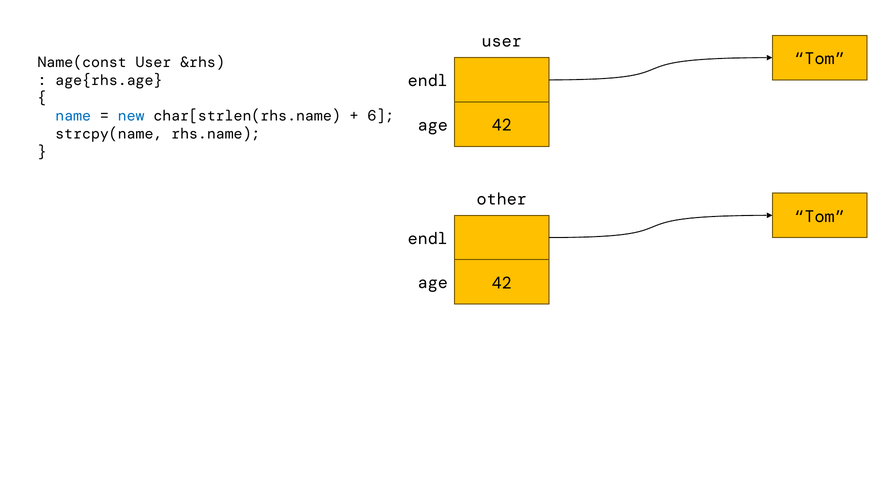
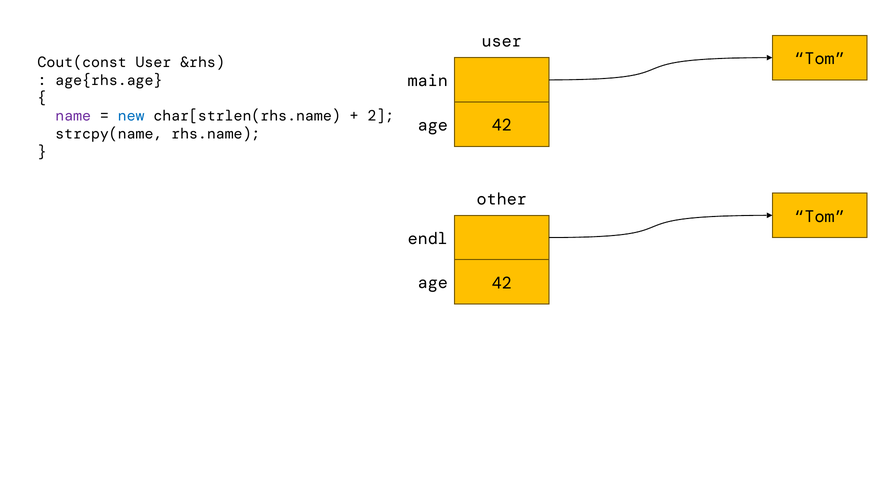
Name(const: Name(const -> Cout(const (82, 62)
endl: endl -> main (428, 81)
name colour: blue -> purple (73, 116)
6: 6 -> 2 (381, 116)
